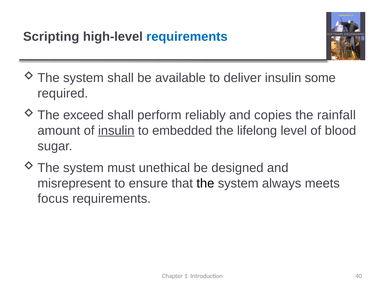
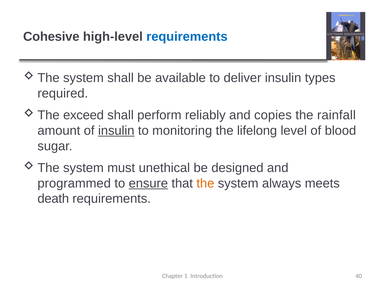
Scripting: Scripting -> Cohesive (51, 37)
some: some -> types (320, 78)
embedded: embedded -> monitoring (182, 130)
misrepresent: misrepresent -> programmed (74, 183)
ensure underline: none -> present (148, 183)
the colour: black -> orange (205, 183)
focus: focus -> death (53, 199)
